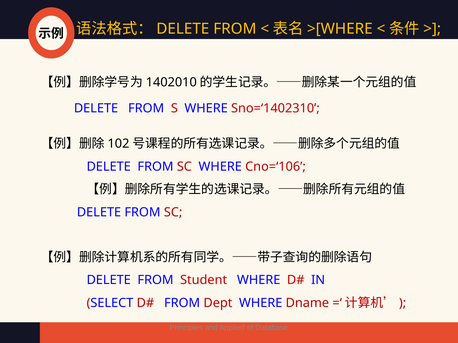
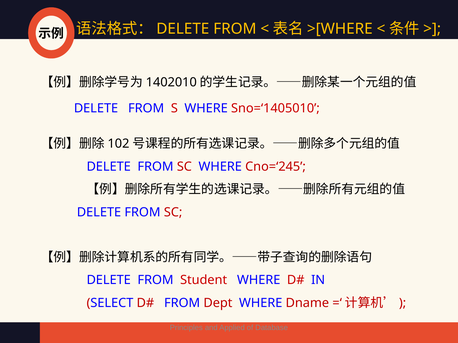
Sno=‘1402310: Sno=‘1402310 -> Sno=‘1405010 (275, 108)
Cno=‘106: Cno=‘106 -> Cno=‘245 (276, 167)
